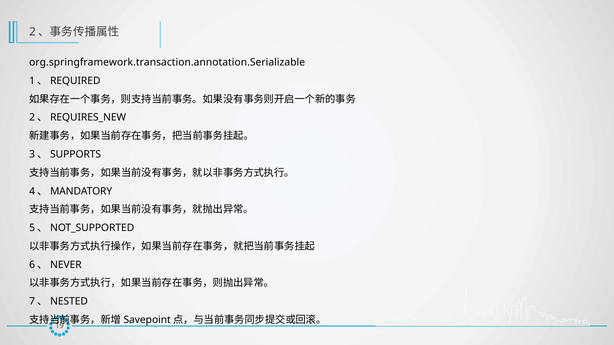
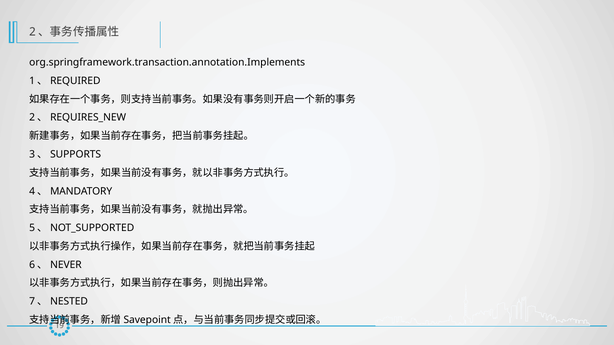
org.springframework.transaction.annotation.Serializable: org.springframework.transaction.annotation.Serializable -> org.springframework.transaction.annotation.Implements (167, 63)
